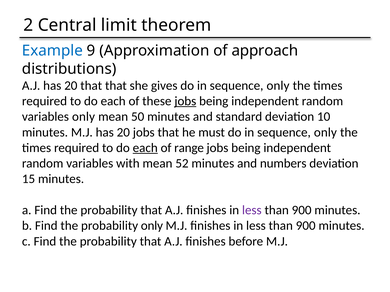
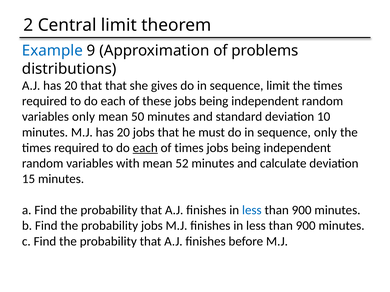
approach: approach -> problems (265, 51)
only: only -> limit (278, 86)
jobs underline: present -> none (185, 101)
of range: range -> times (189, 148)
numbers: numbers -> calculate (283, 164)
less colour: purple -> blue (252, 210)
probability only: only -> jobs (152, 226)
